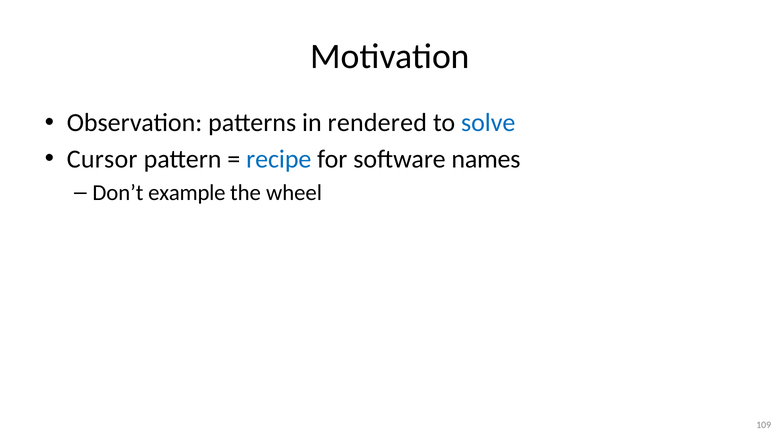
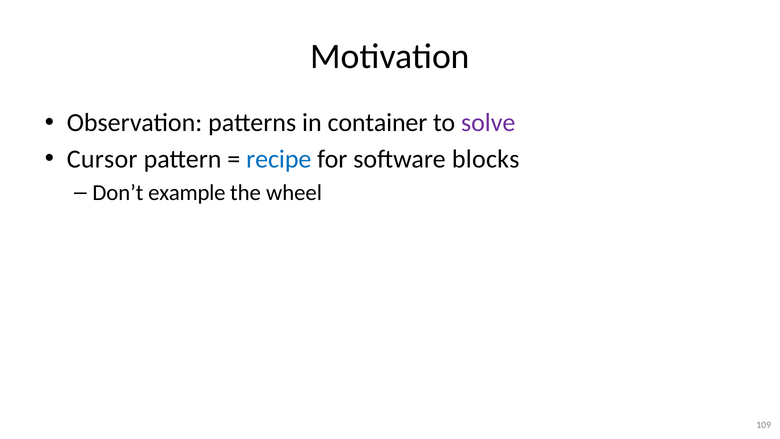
rendered: rendered -> container (377, 123)
solve colour: blue -> purple (488, 123)
names: names -> blocks (486, 159)
